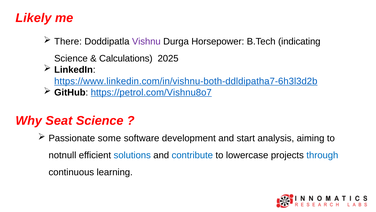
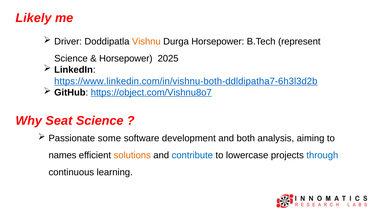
There: There -> Driver (68, 41)
Vishnu colour: purple -> orange (146, 41)
indicating: indicating -> represent (299, 41)
Calculations: Calculations -> Horsepower (126, 58)
https://petrol.com/Vishnu8o7: https://petrol.com/Vishnu8o7 -> https://object.com/Vishnu8o7 (151, 92)
start: start -> both (246, 138)
notnull: notnull -> names (62, 155)
solutions colour: blue -> orange (132, 155)
